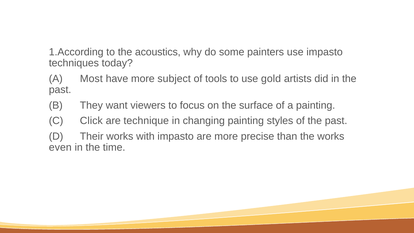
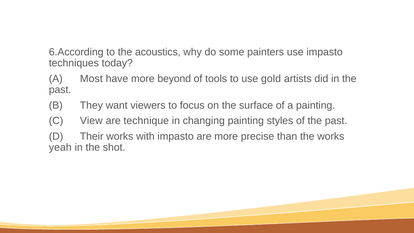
1.According: 1.According -> 6.According (76, 52)
subject: subject -> beyond (174, 79)
Click: Click -> View (91, 121)
even: even -> yeah (60, 147)
time: time -> shot (114, 147)
